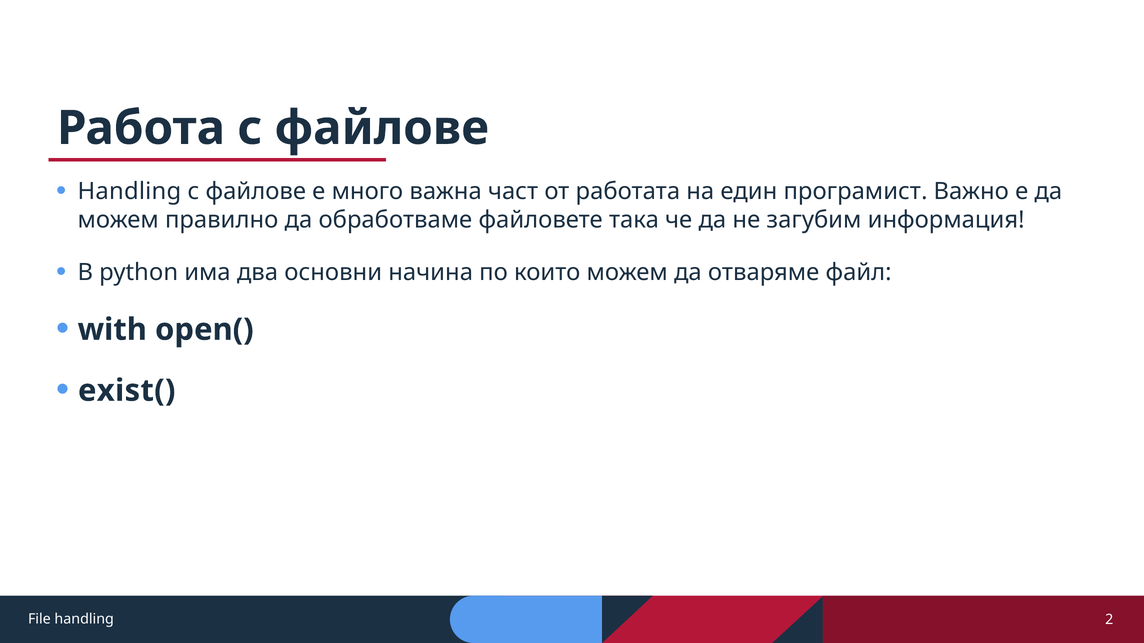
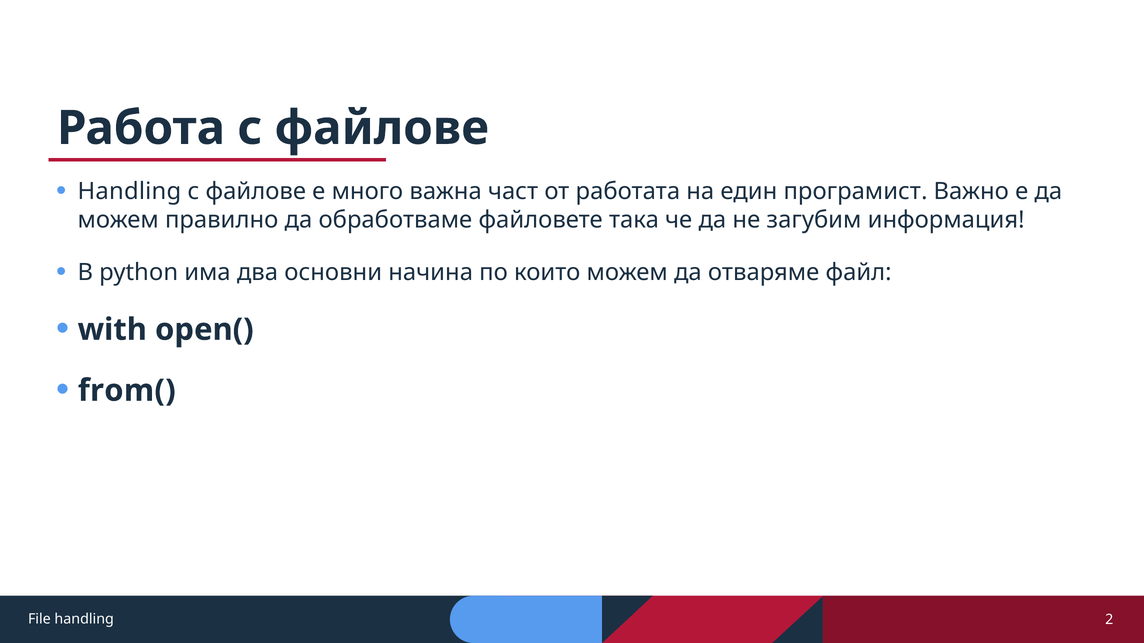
exist(: exist( -> from( (127, 391)
